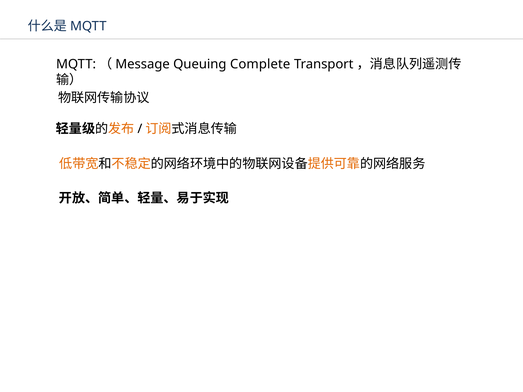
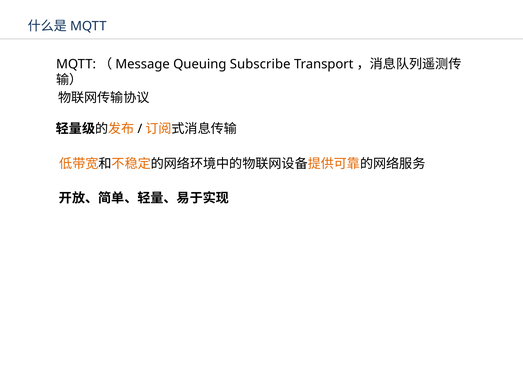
Complete: Complete -> Subscribe (260, 64)
